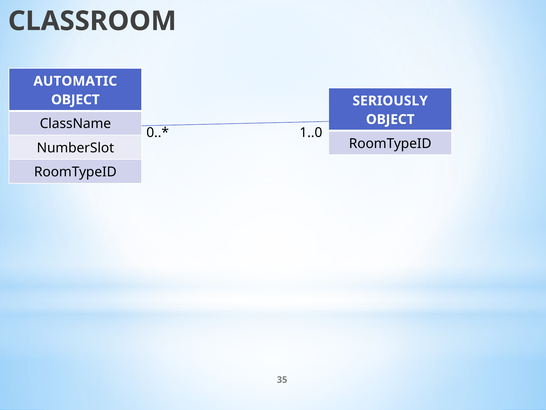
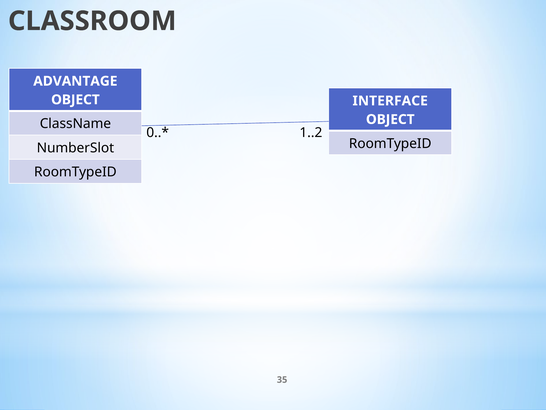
AUTOMATIC: AUTOMATIC -> ADVANTAGE (75, 81)
SERIOUSLY: SERIOUSLY -> INTERFACE (390, 101)
1..0: 1..0 -> 1..2 (311, 132)
